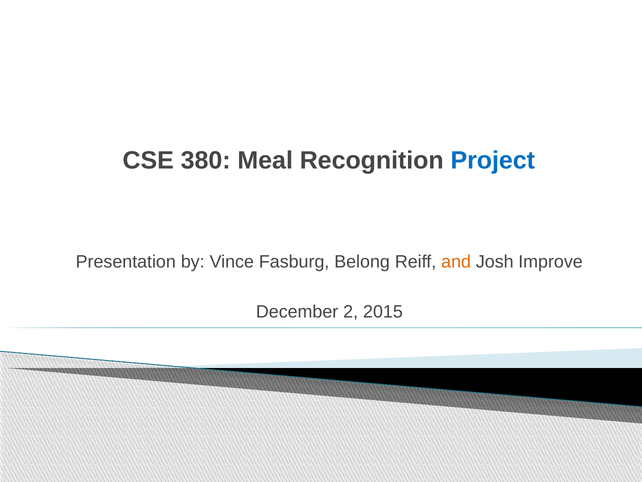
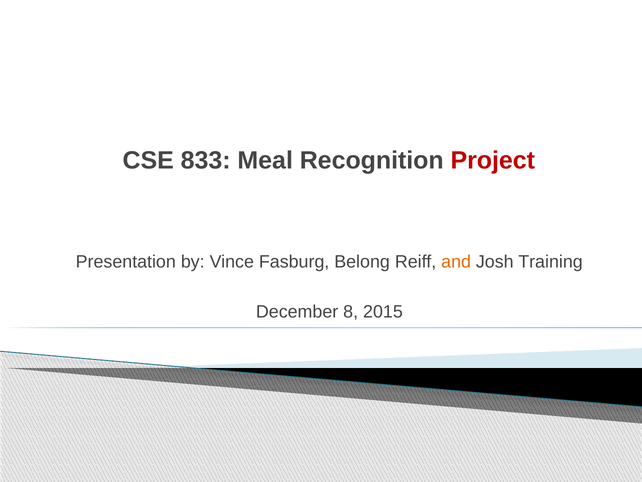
380: 380 -> 833 (206, 160)
Project colour: blue -> red (493, 160)
Improve: Improve -> Training (551, 261)
2: 2 -> 8 (351, 311)
